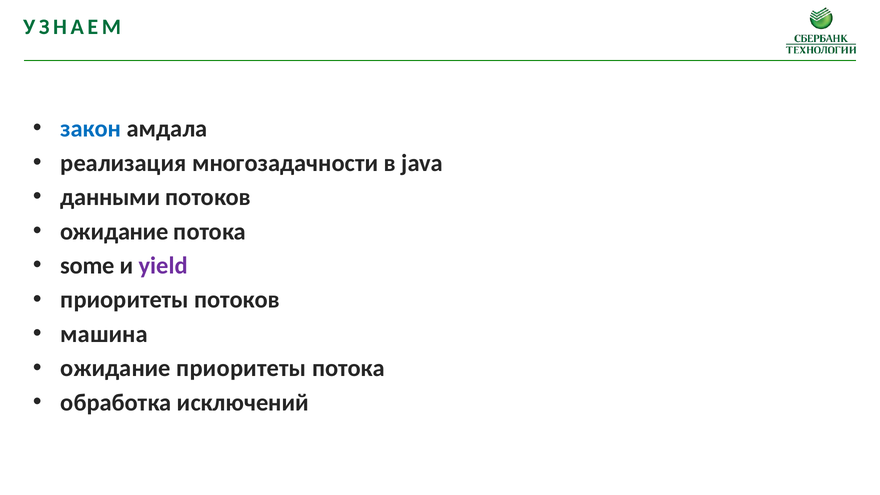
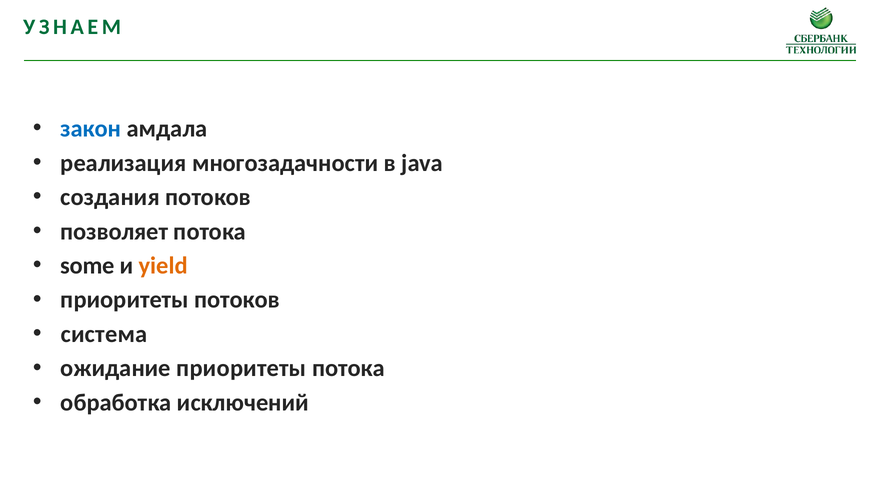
данными: данными -> создания (110, 197)
ожидание: ожидание -> позволяет (114, 231)
yield colour: purple -> orange (163, 266)
машина: машина -> система (104, 334)
